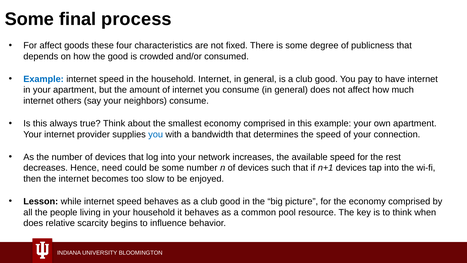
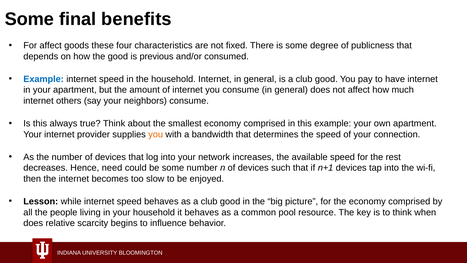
process: process -> benefits (136, 19)
crowded: crowded -> previous (157, 56)
you colour: blue -> orange (156, 134)
